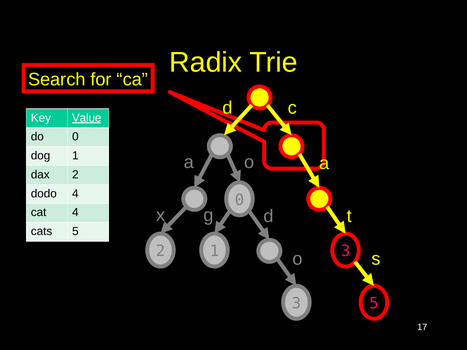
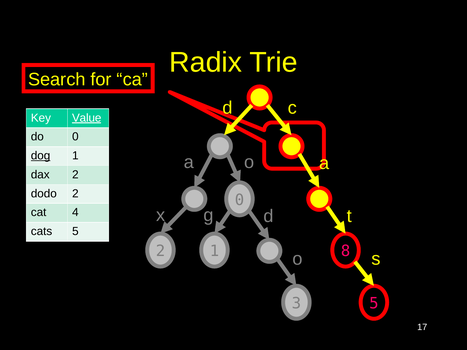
dog underline: none -> present (41, 156)
dodo 4: 4 -> 2 (75, 194)
o 3: 3 -> 8 (346, 251)
